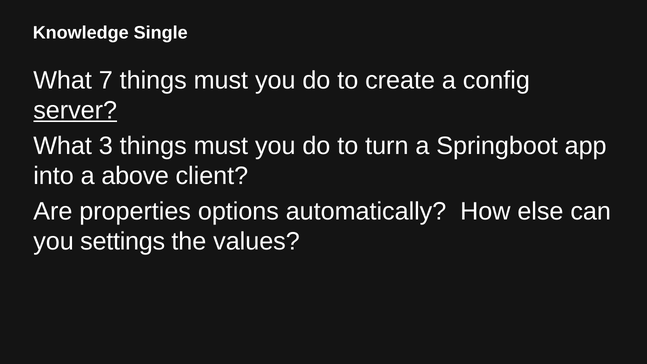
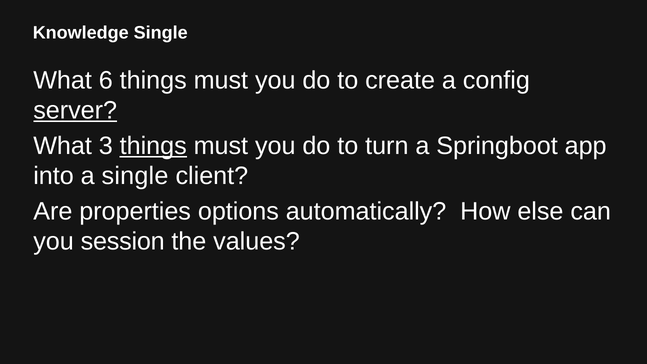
7: 7 -> 6 (106, 80)
things underline: none -> present (153, 146)
a above: above -> single (135, 176)
settings: settings -> session (123, 242)
